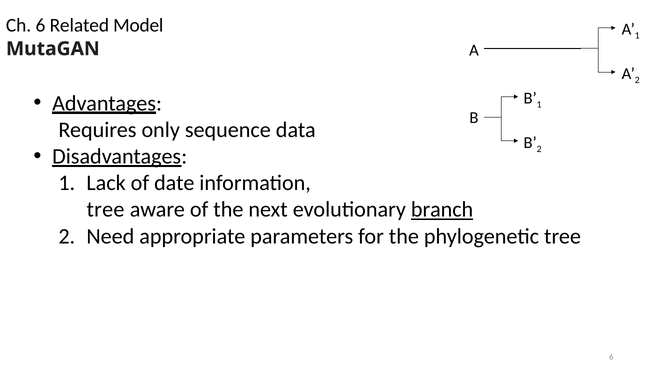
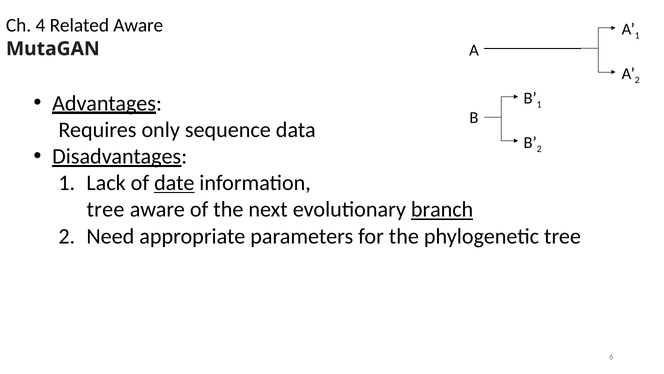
Ch 6: 6 -> 4 (40, 25)
Related Model: Model -> Aware (138, 25)
date underline: none -> present (174, 183)
